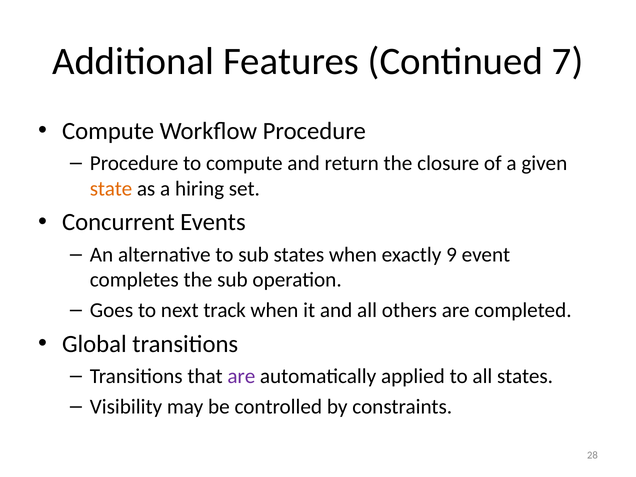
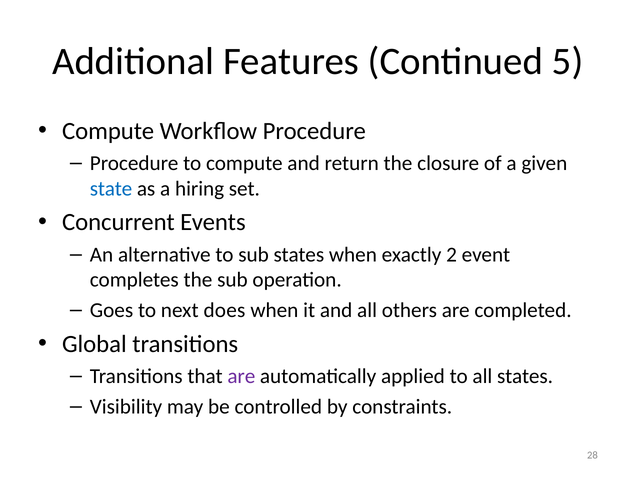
7: 7 -> 5 (568, 62)
state colour: orange -> blue (111, 189)
9: 9 -> 2 (452, 255)
track: track -> does (224, 310)
